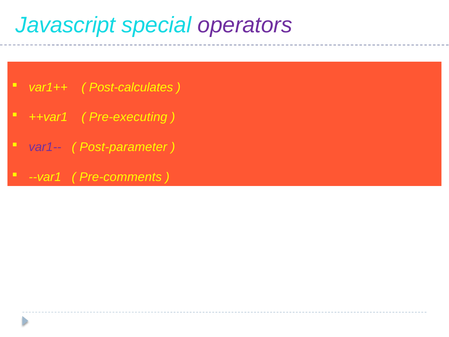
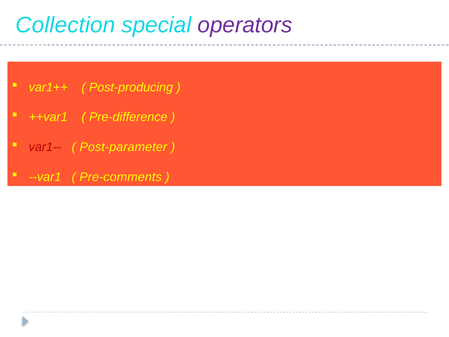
Javascript: Javascript -> Collection (65, 25)
Post-calculates: Post-calculates -> Post-producing (131, 87)
Pre-executing: Pre-executing -> Pre-difference (128, 117)
var1-- colour: purple -> red (45, 147)
